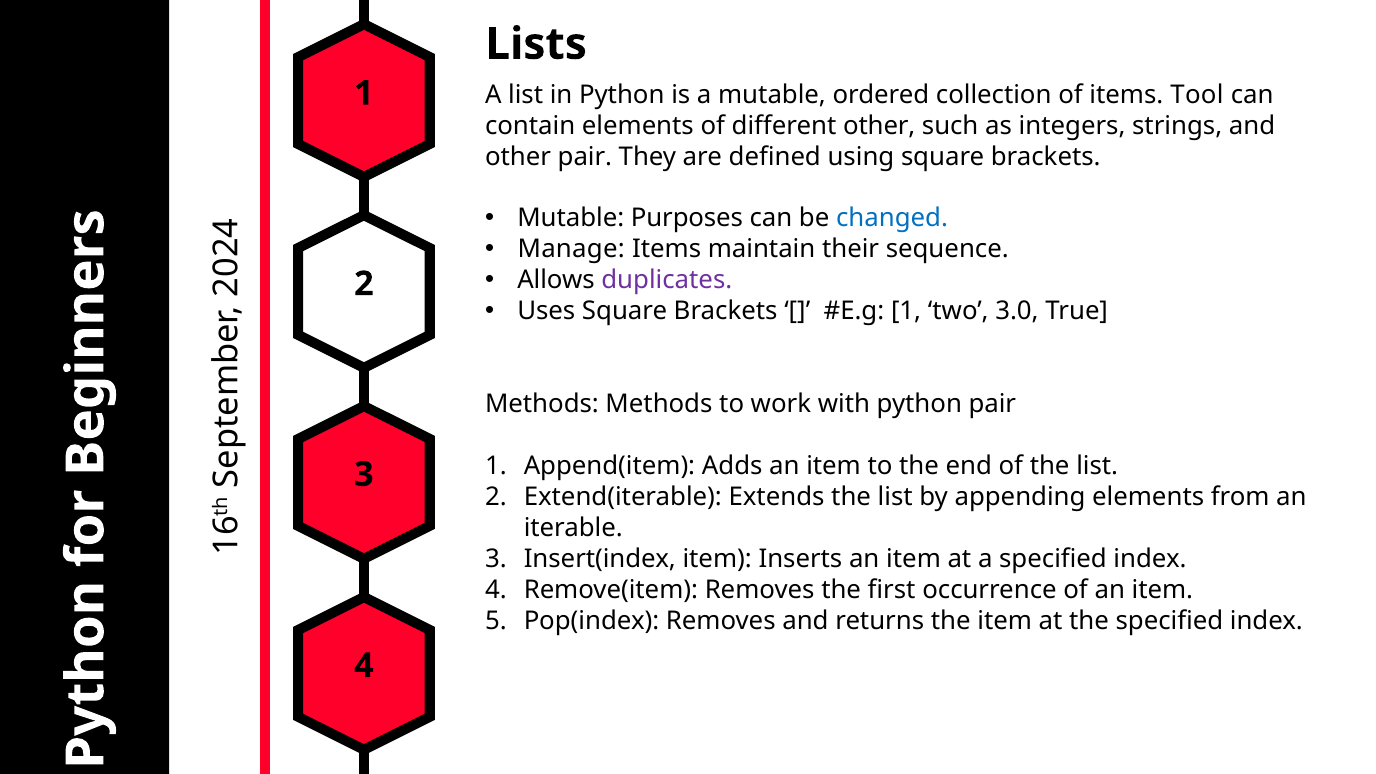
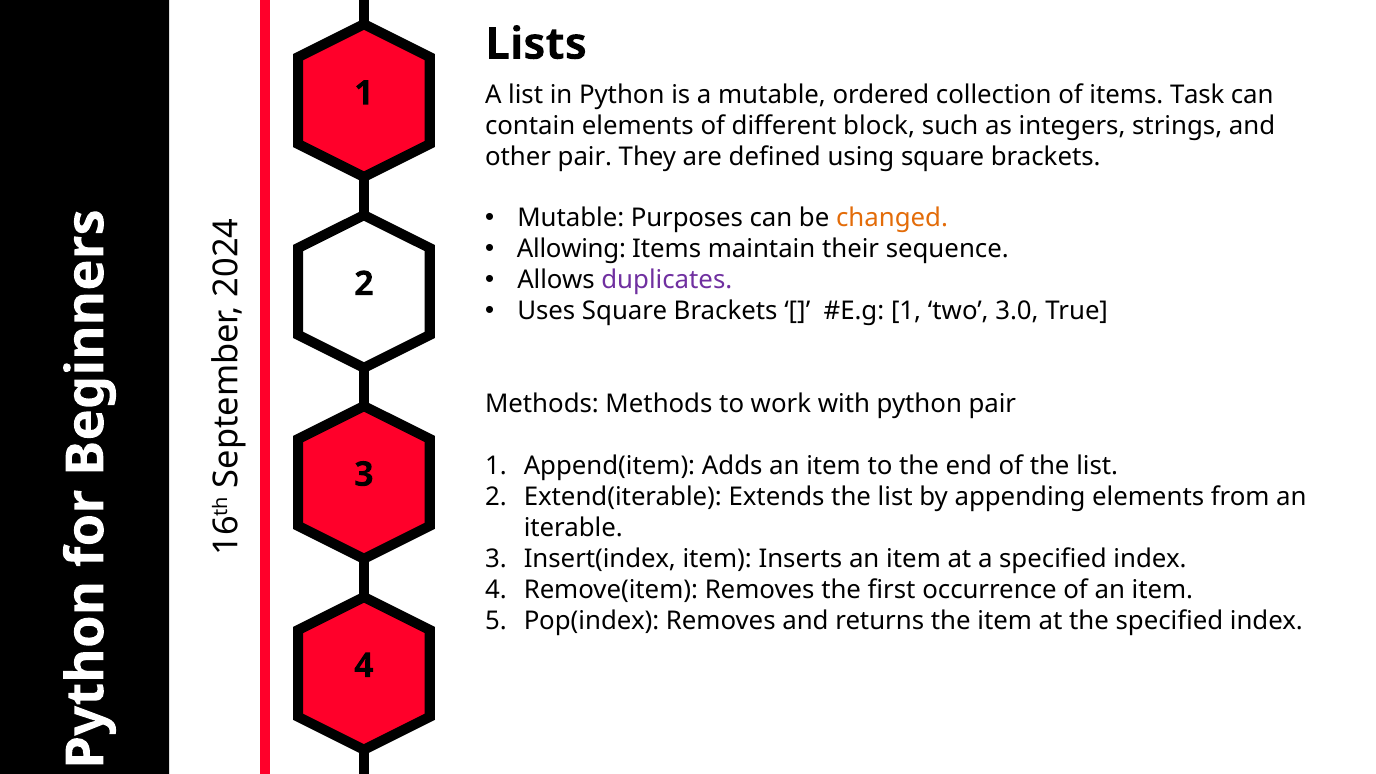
Tool: Tool -> Task (1197, 95)
different other: other -> block (879, 126)
changed colour: blue -> orange (892, 218)
Manage: Manage -> Allowing (571, 249)
